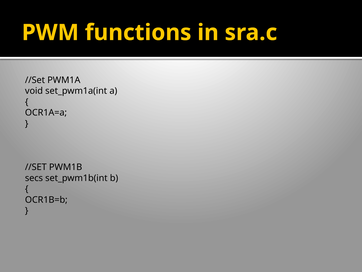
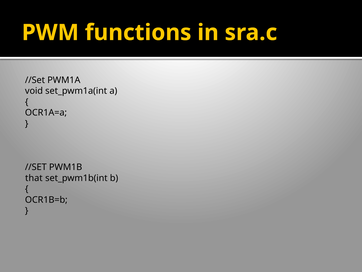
secs: secs -> that (34, 178)
